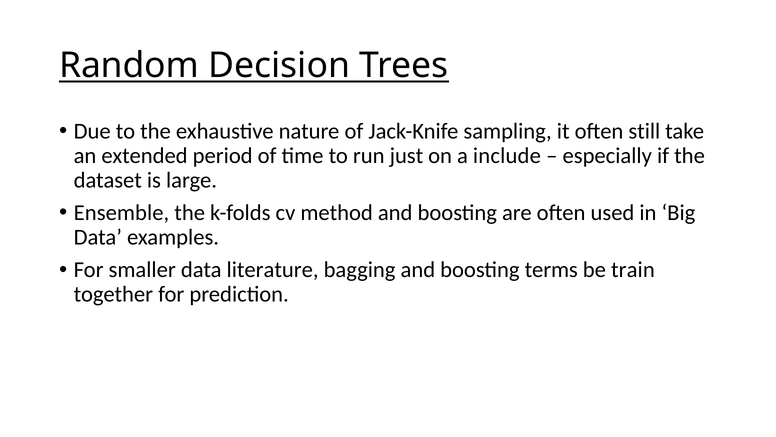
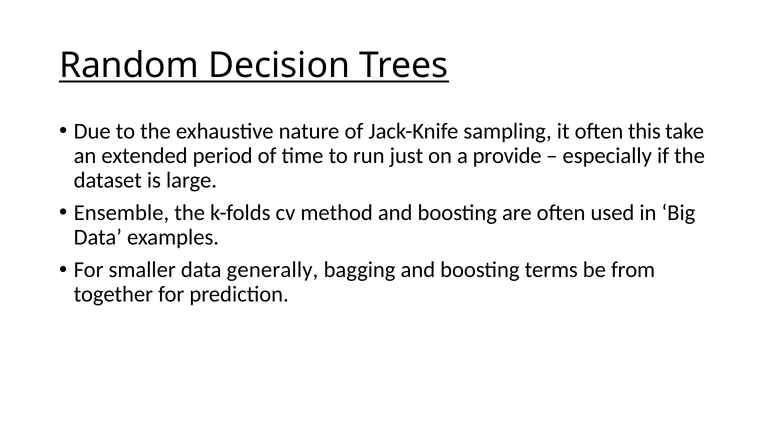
still: still -> this (644, 131)
include: include -> provide (507, 156)
literature: literature -> generally (272, 270)
train: train -> from (633, 270)
